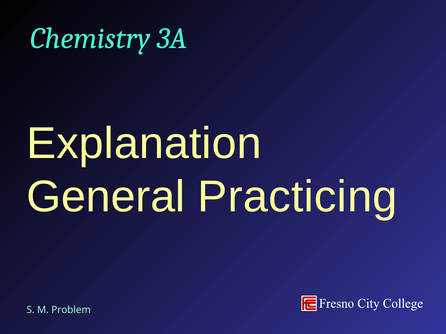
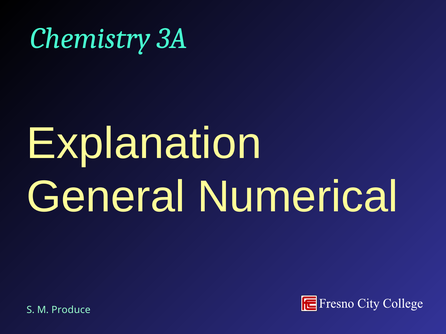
Practicing: Practicing -> Numerical (298, 197)
Problem: Problem -> Produce (71, 310)
